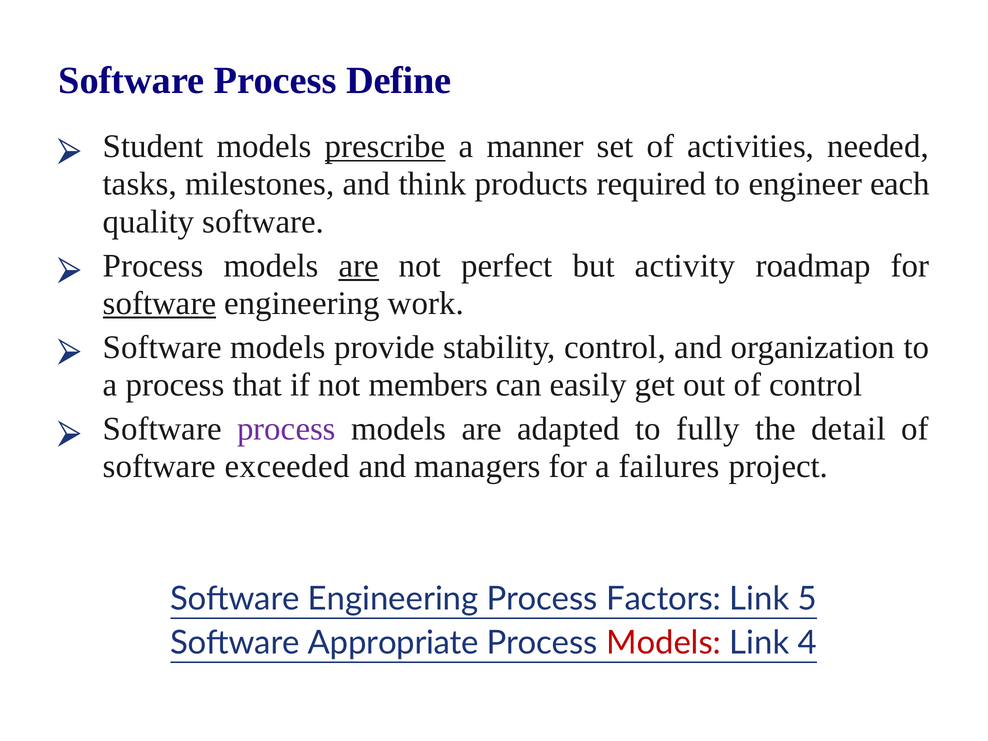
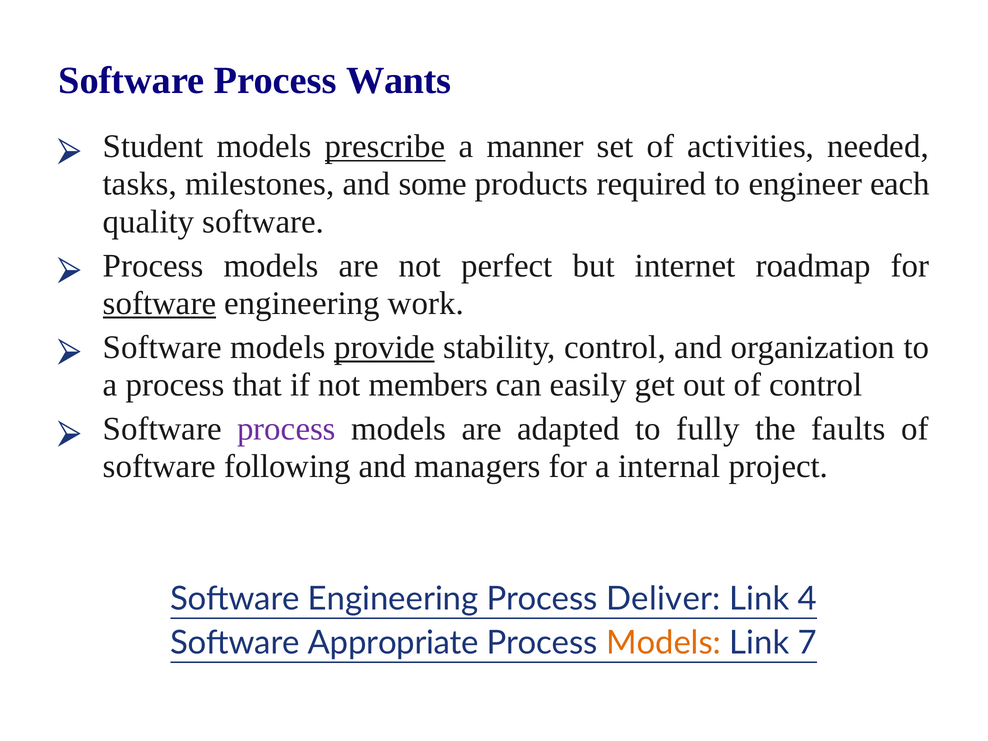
Define: Define -> Wants (399, 80)
think: think -> some (433, 184)
are underline: present -> none (359, 266)
activity: activity -> internet (685, 266)
provide underline: none -> present (384, 347)
detail: detail -> faults (848, 429)
exceeded: exceeded -> following (287, 467)
failures: failures -> internal (669, 467)
Factors: Factors -> Deliver (663, 599)
5: 5 -> 4 (807, 599)
Models colour: red -> orange (664, 643)
4: 4 -> 7 (807, 643)
